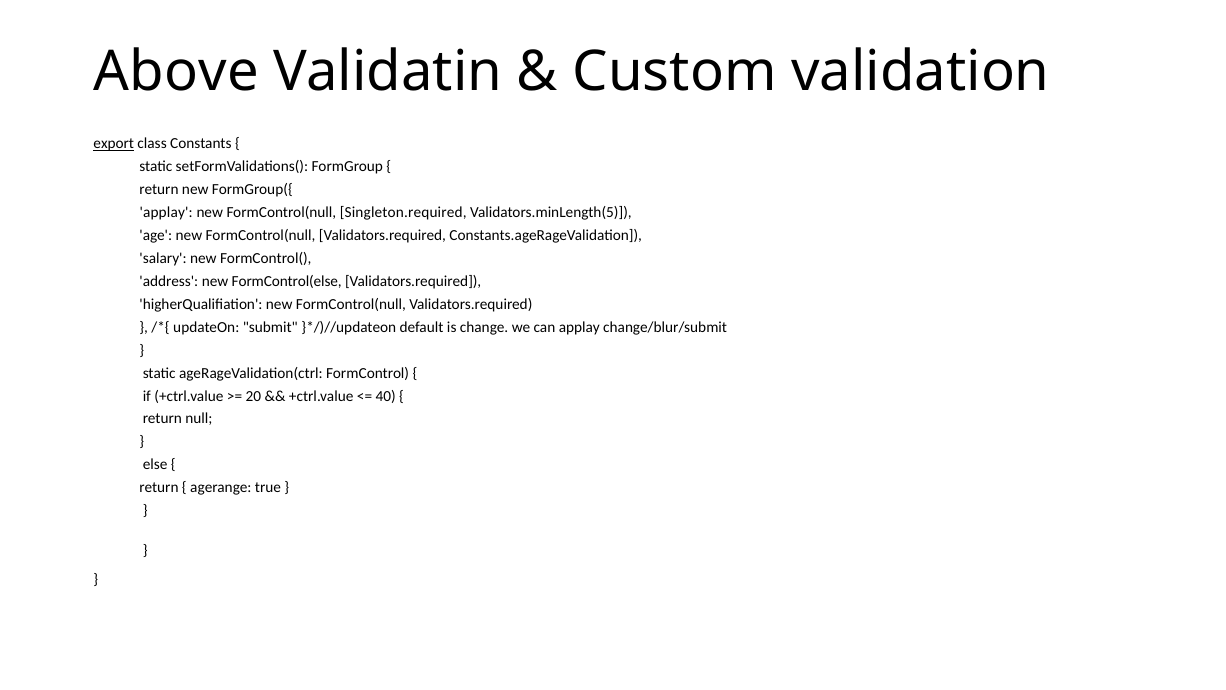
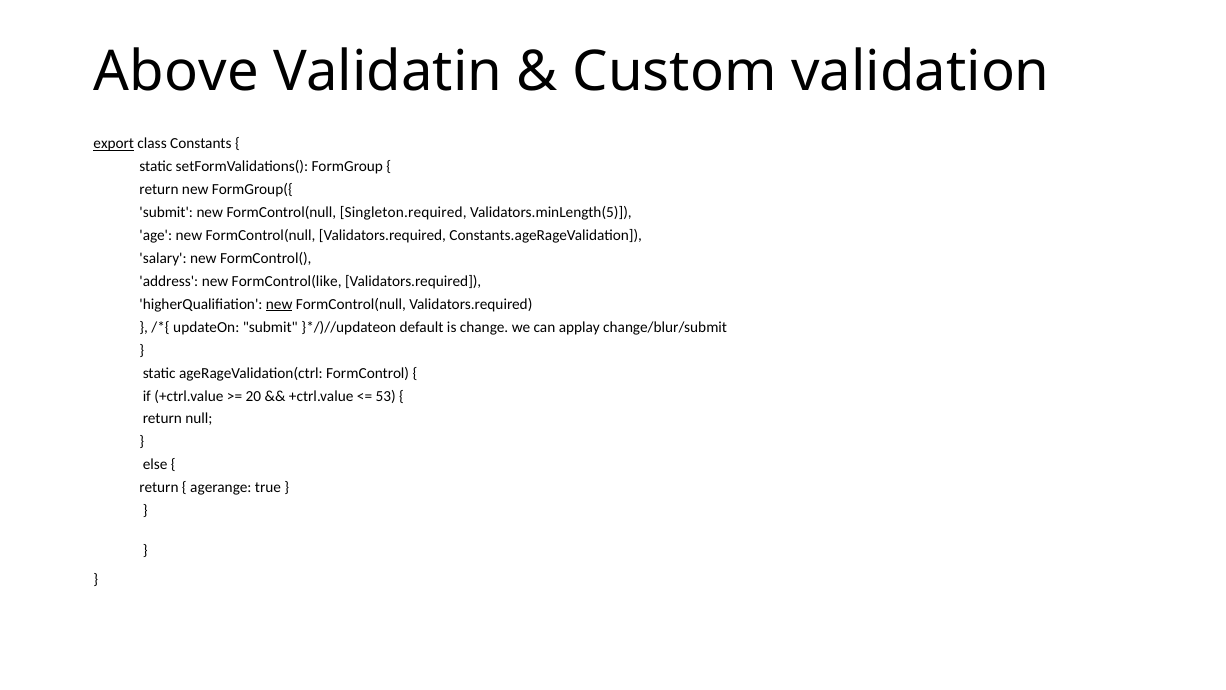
applay: applay -> submit (166, 212)
FormControl(else: FormControl(else -> FormControl(like (287, 281)
new underline: none -> present (279, 304)
40: 40 -> 53 (386, 396)
